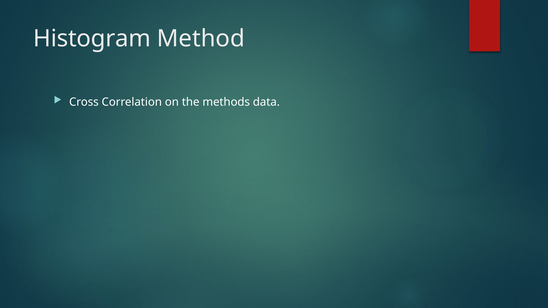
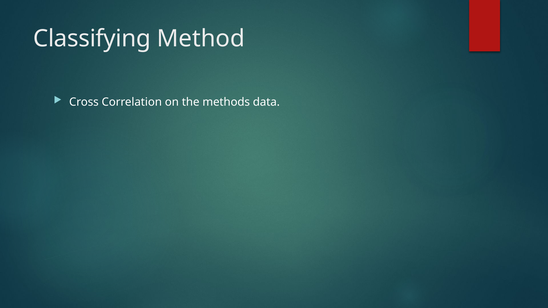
Histogram: Histogram -> Classifying (92, 38)
